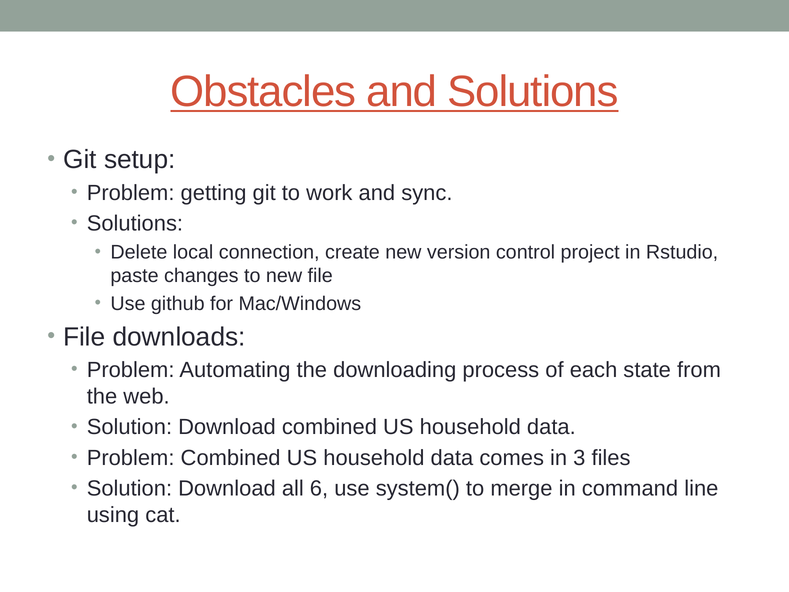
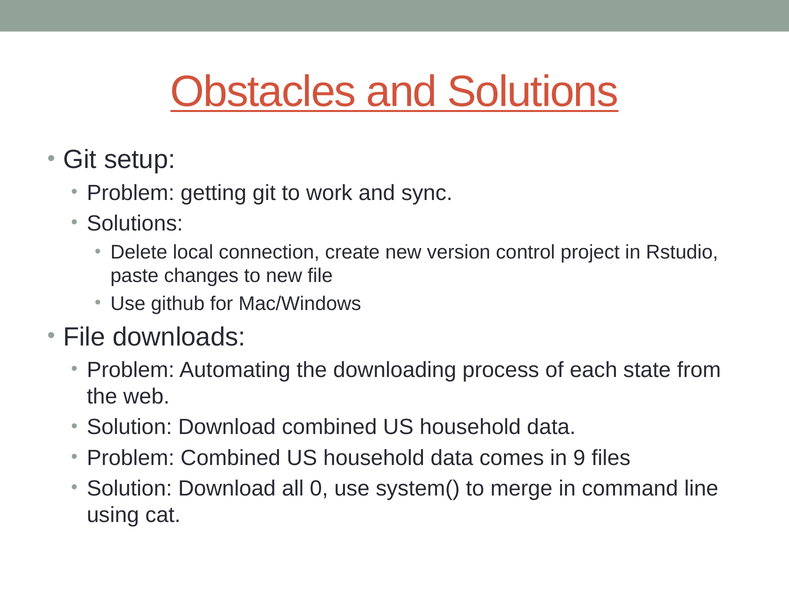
3: 3 -> 9 (579, 458)
6: 6 -> 0 (319, 488)
